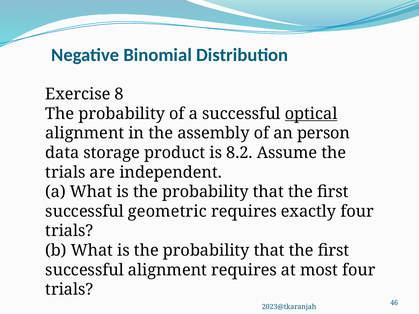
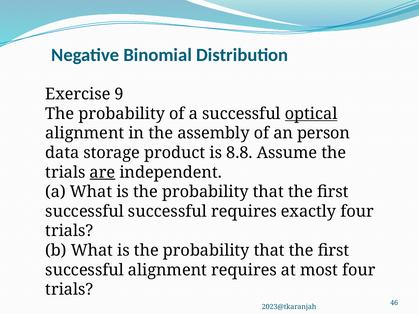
8: 8 -> 9 (119, 94)
8.2: 8.2 -> 8.8 (239, 153)
are underline: none -> present (102, 172)
successful geometric: geometric -> successful (167, 212)
